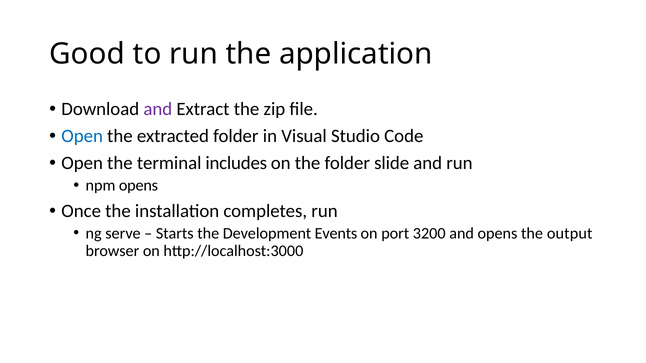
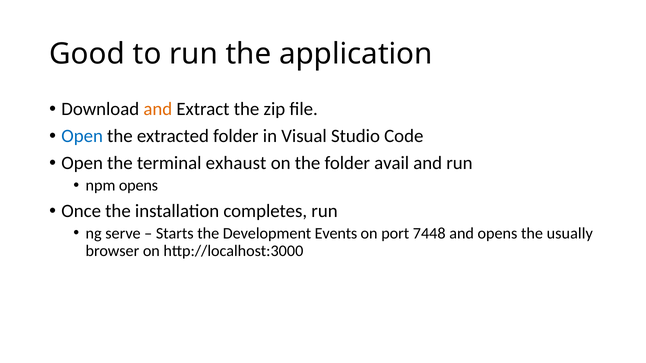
and colour: purple -> orange (158, 109)
includes: includes -> exhaust (236, 163)
slide: slide -> avail (392, 163)
3200: 3200 -> 7448 (429, 234)
output: output -> usually (570, 234)
